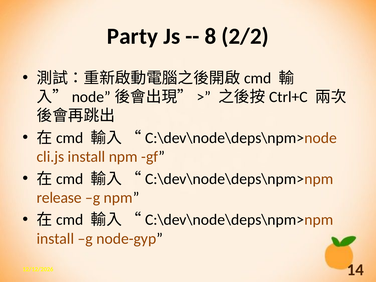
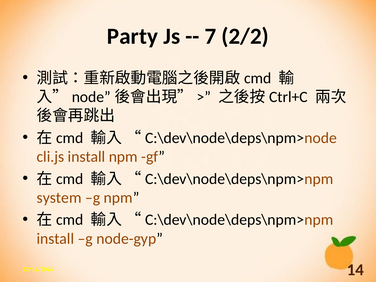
8: 8 -> 7 (210, 36)
release: release -> system (59, 198)
